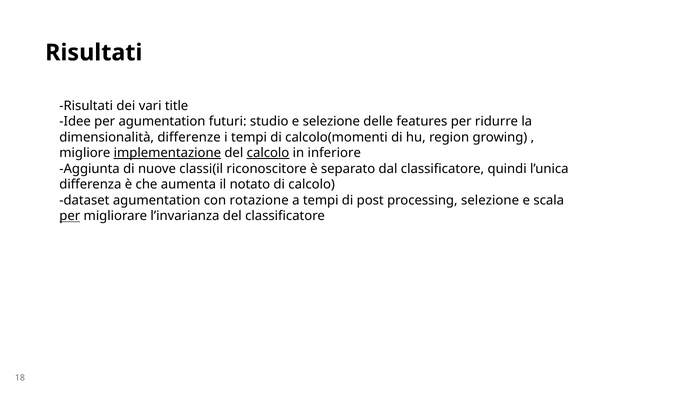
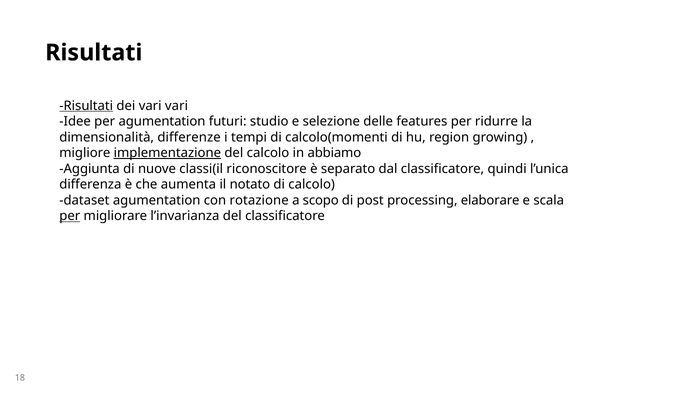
Risultati underline: none -> present (86, 106)
vari title: title -> vari (176, 106)
calcolo underline: present -> none (268, 153)
inferiore: inferiore -> abbiamo (334, 153)
a tempi: tempi -> scopo (321, 200)
processing selezione: selezione -> elaborare (490, 200)
